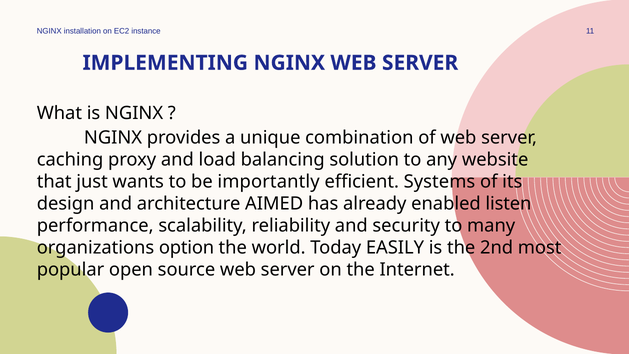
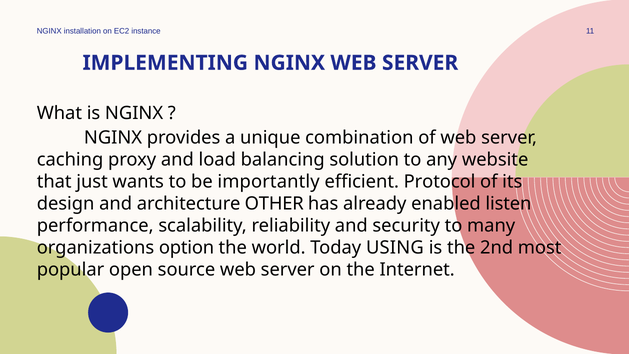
Systems: Systems -> Protocol (440, 182)
AIMED: AIMED -> OTHER (274, 204)
EASILY: EASILY -> USING (395, 248)
